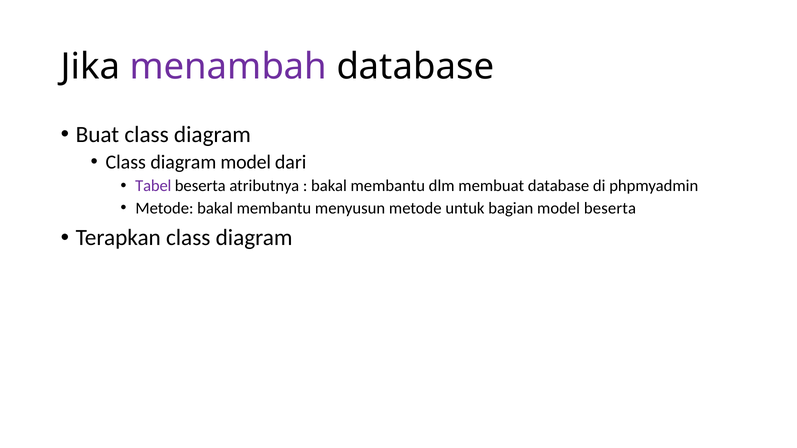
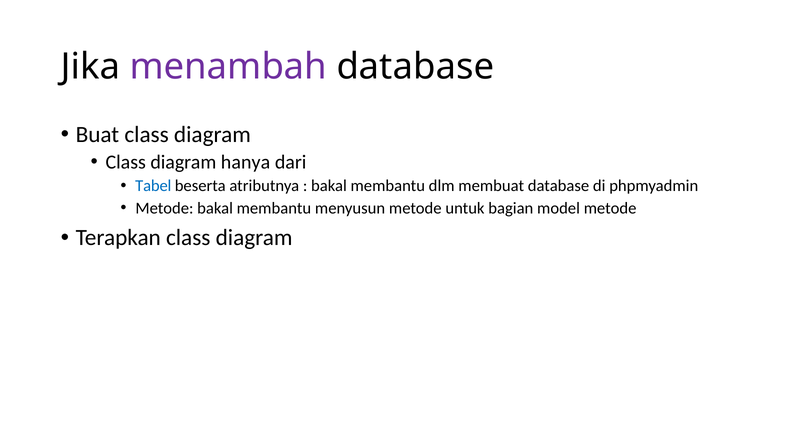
diagram model: model -> hanya (246, 162)
Tabel colour: purple -> blue (153, 186)
model beserta: beserta -> metode (610, 208)
